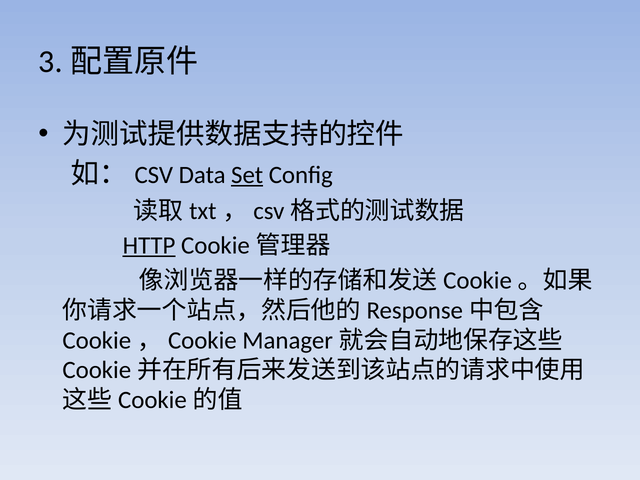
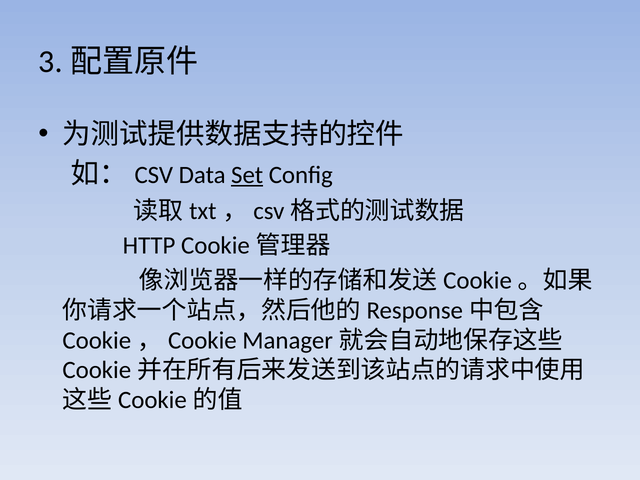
HTTP underline: present -> none (149, 246)
